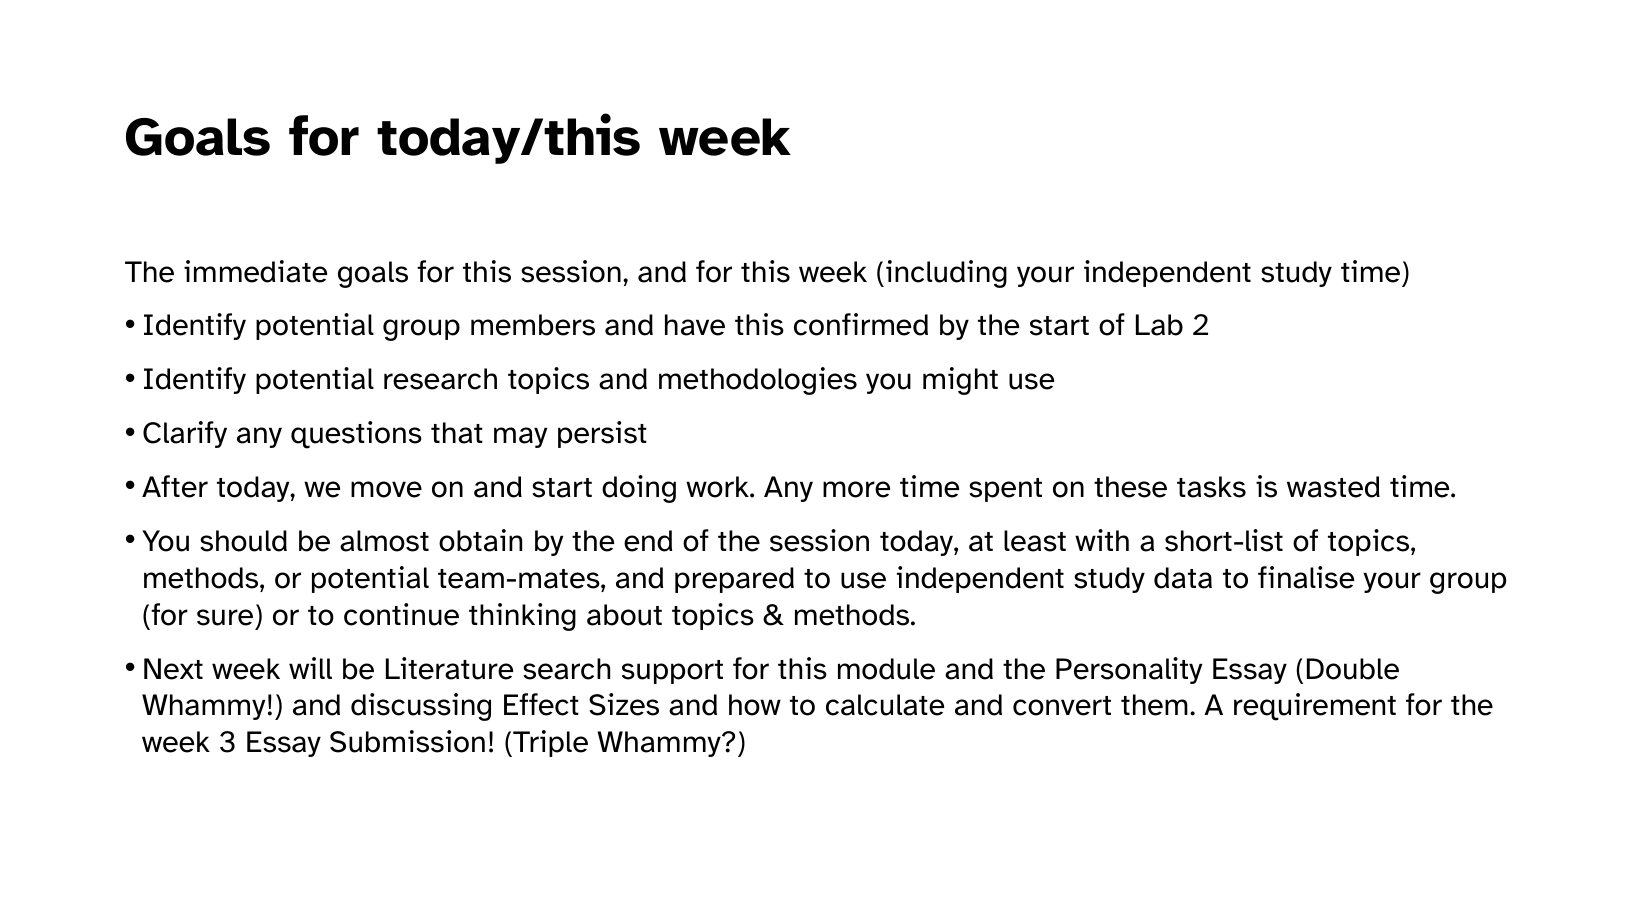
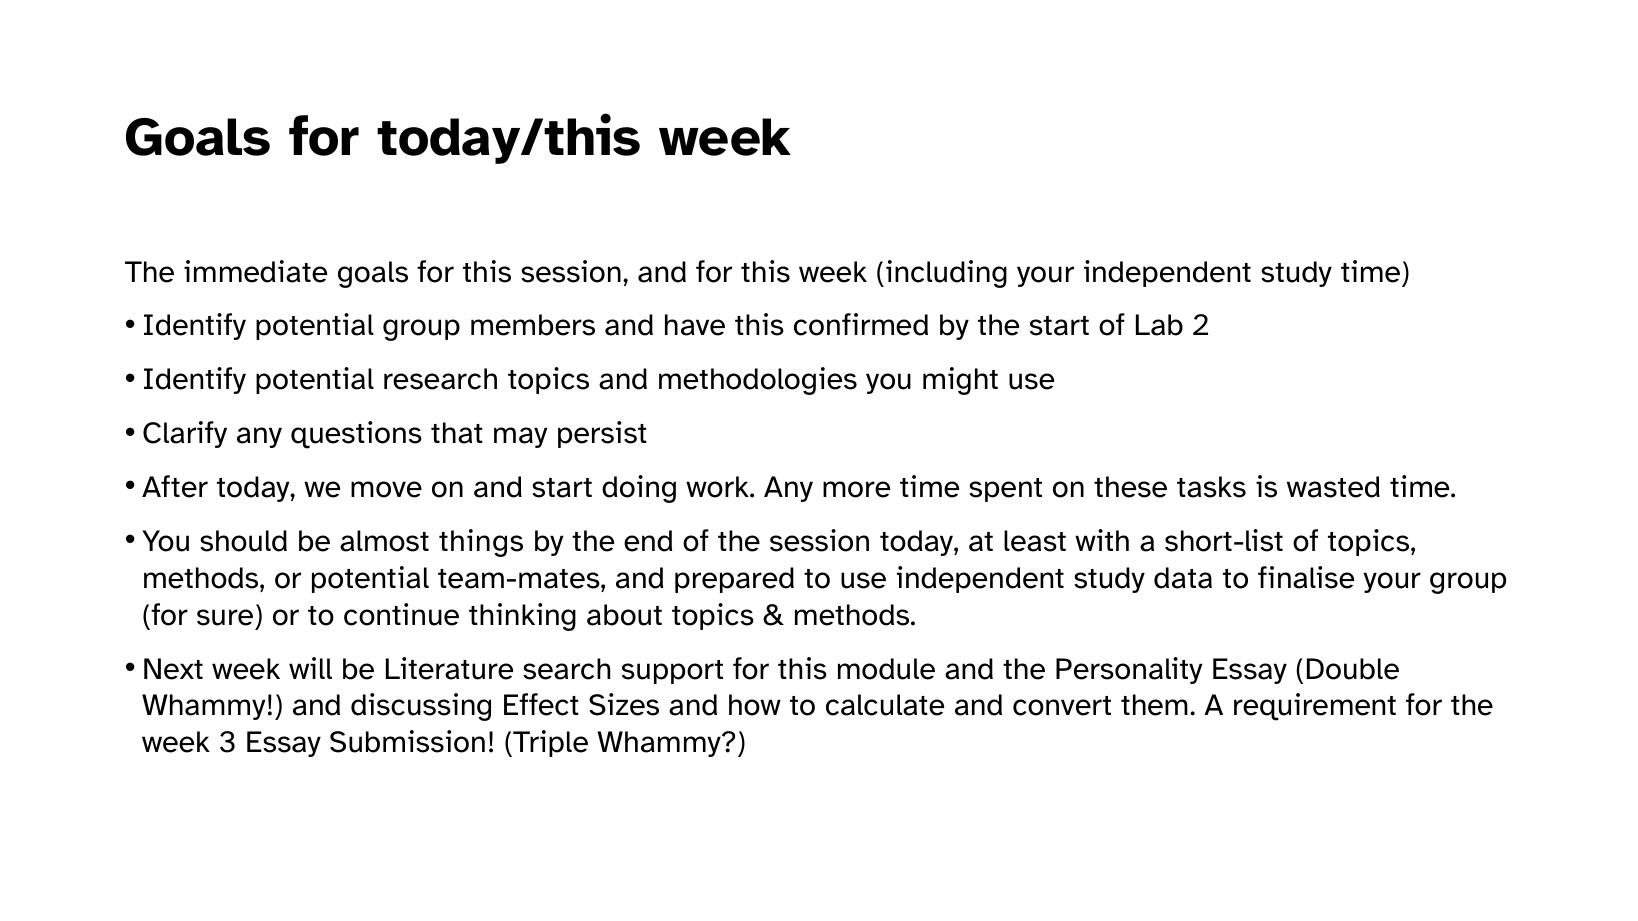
obtain: obtain -> things (481, 542)
